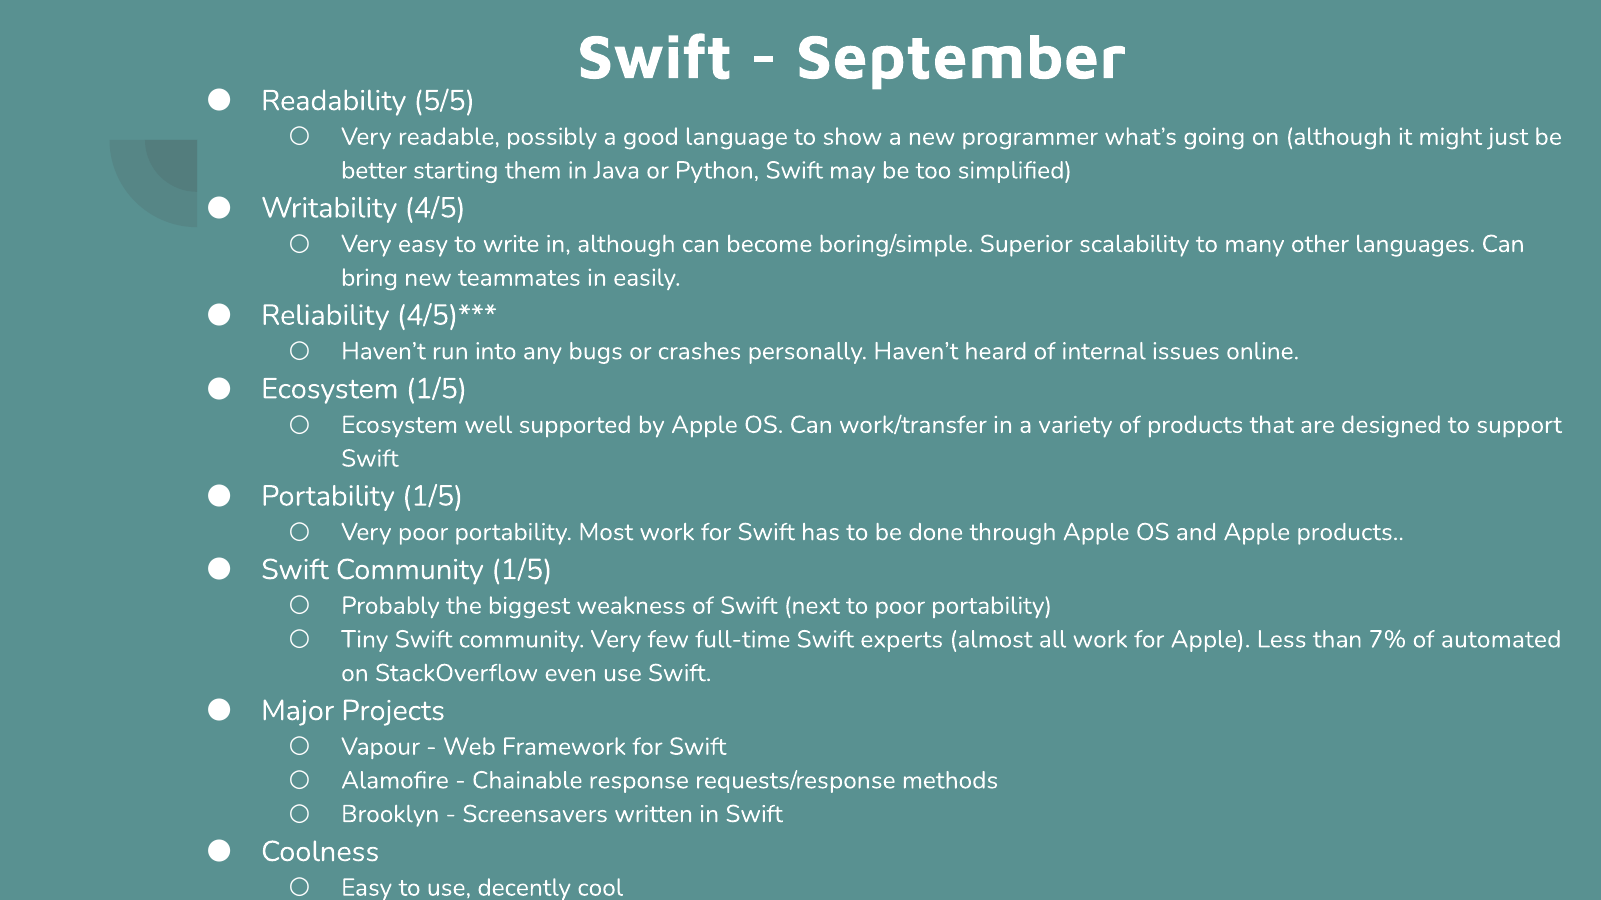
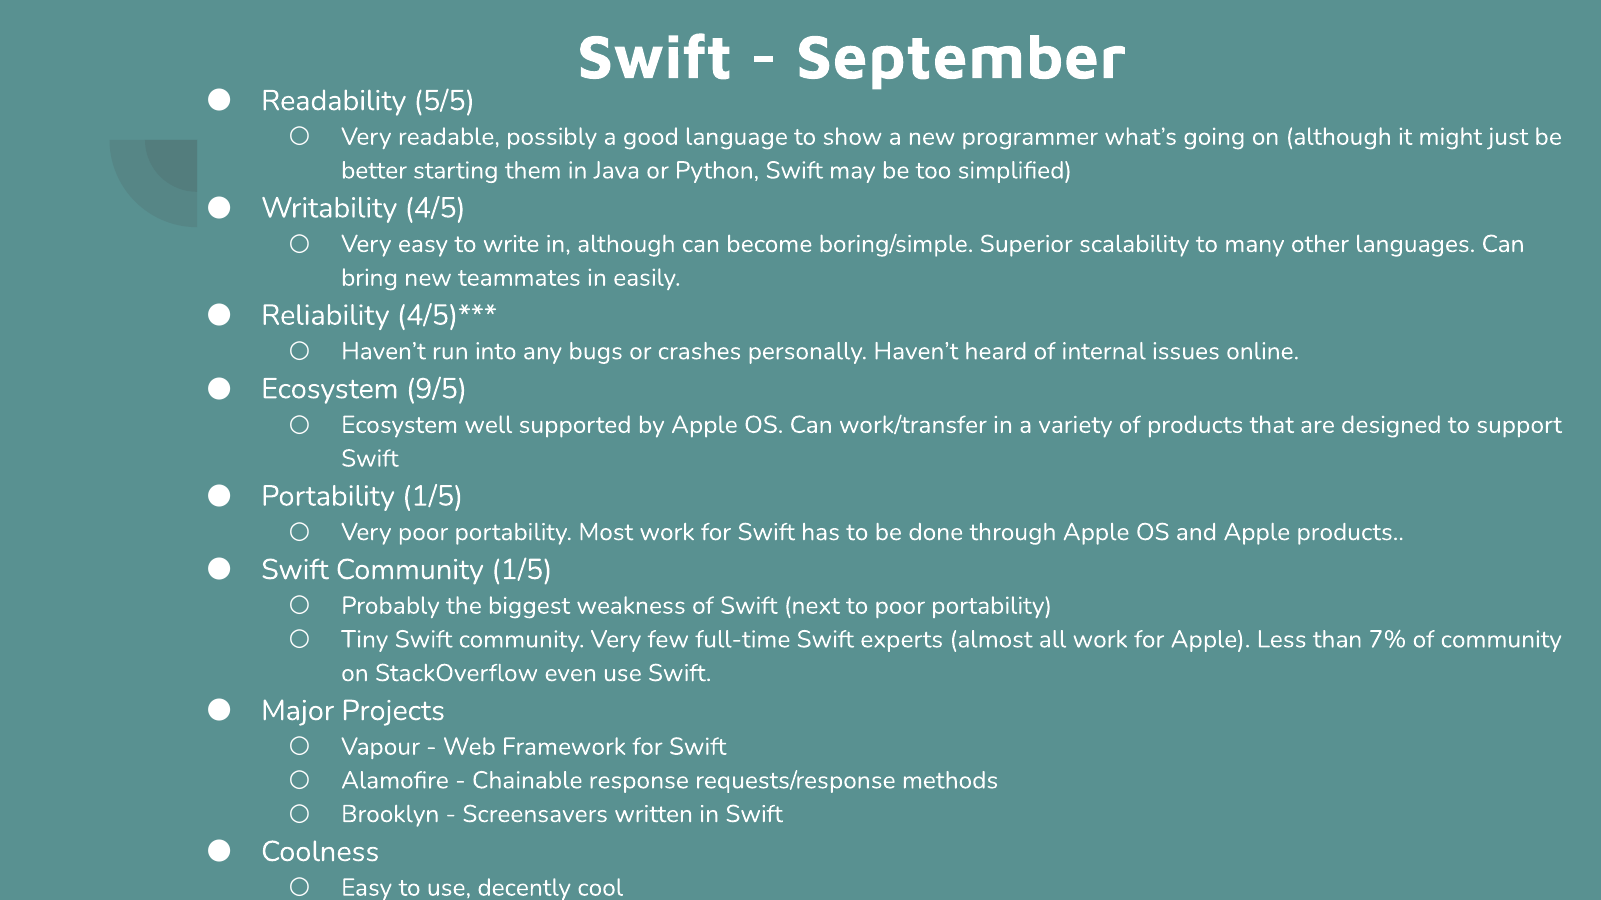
Ecosystem 1/5: 1/5 -> 9/5 (437, 389)
of automated: automated -> community (1501, 640)
